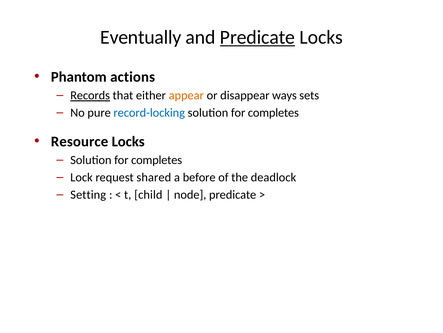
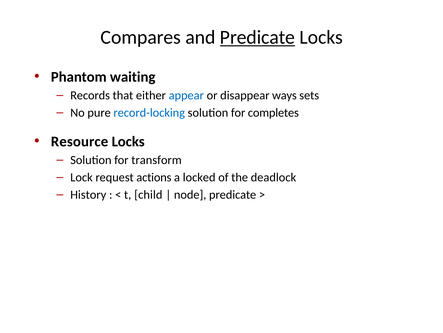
Eventually: Eventually -> Compares (141, 37)
actions: actions -> waiting (133, 77)
Records underline: present -> none (90, 95)
appear colour: orange -> blue (186, 95)
completes: completes -> transform (157, 160)
shared: shared -> actions (154, 177)
before: before -> locked (199, 177)
Setting: Setting -> History (88, 194)
